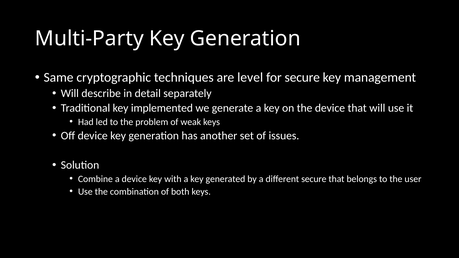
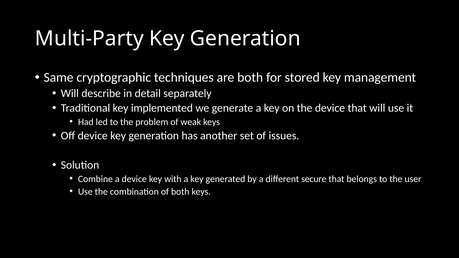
are level: level -> both (250, 78)
for secure: secure -> stored (302, 78)
